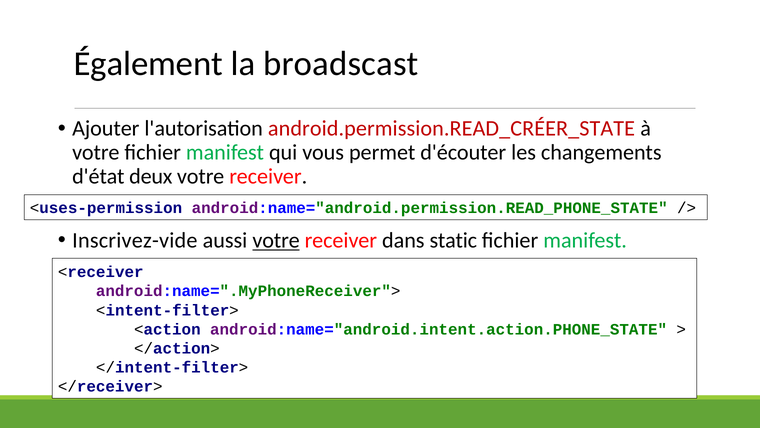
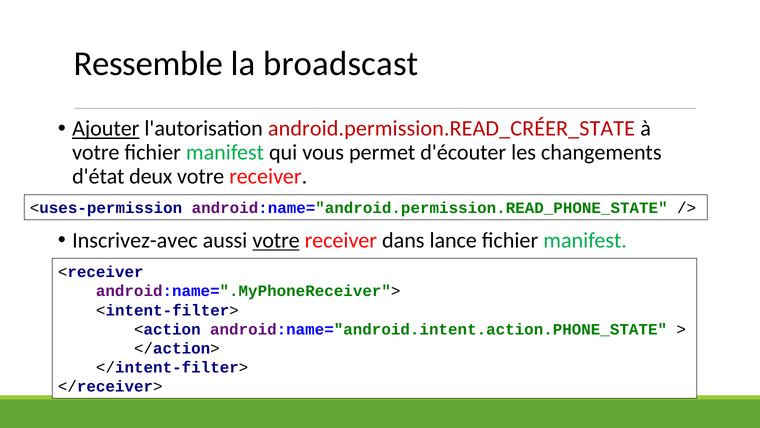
Également: Également -> Ressemble (148, 64)
Ajouter underline: none -> present (106, 128)
Inscrivez-vide: Inscrivez-vide -> Inscrivez-avec (135, 240)
static: static -> lance (453, 240)
